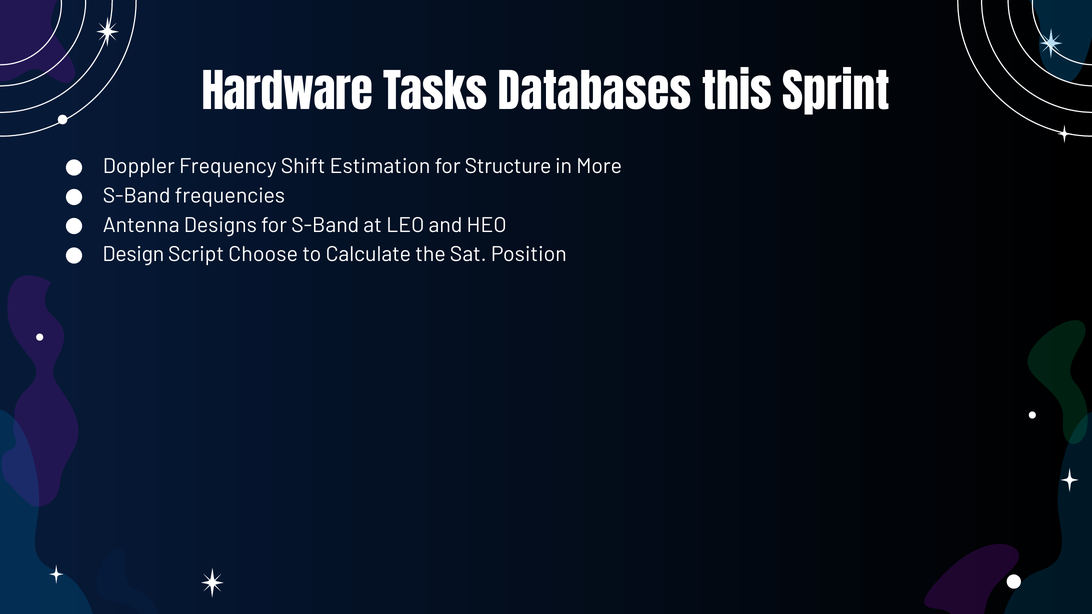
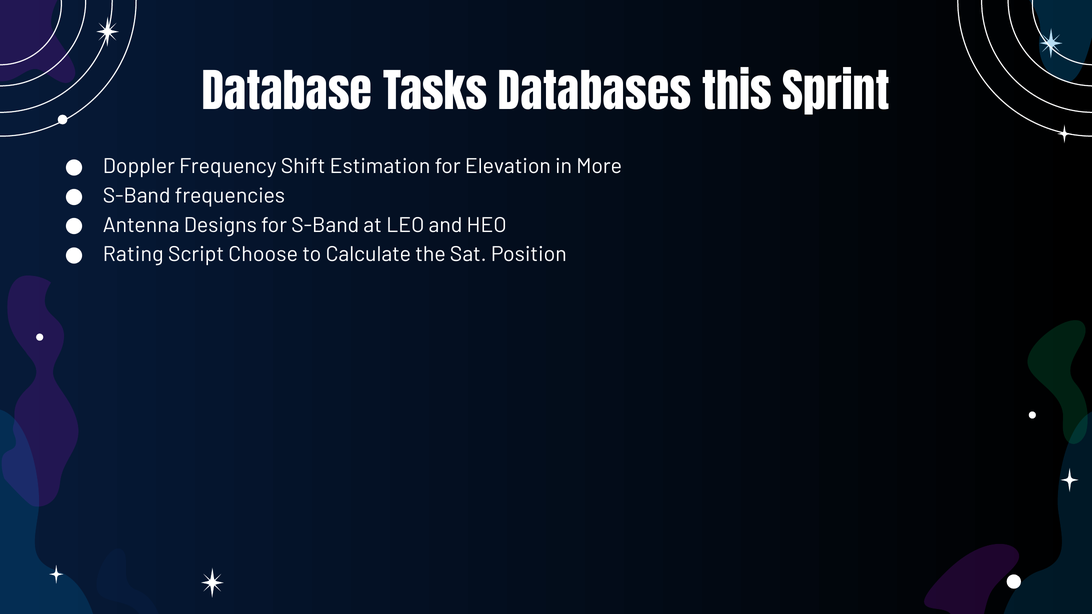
Hardware: Hardware -> Database (287, 95)
Structure: Structure -> Elevation (508, 167)
Design: Design -> Rating (133, 254)
